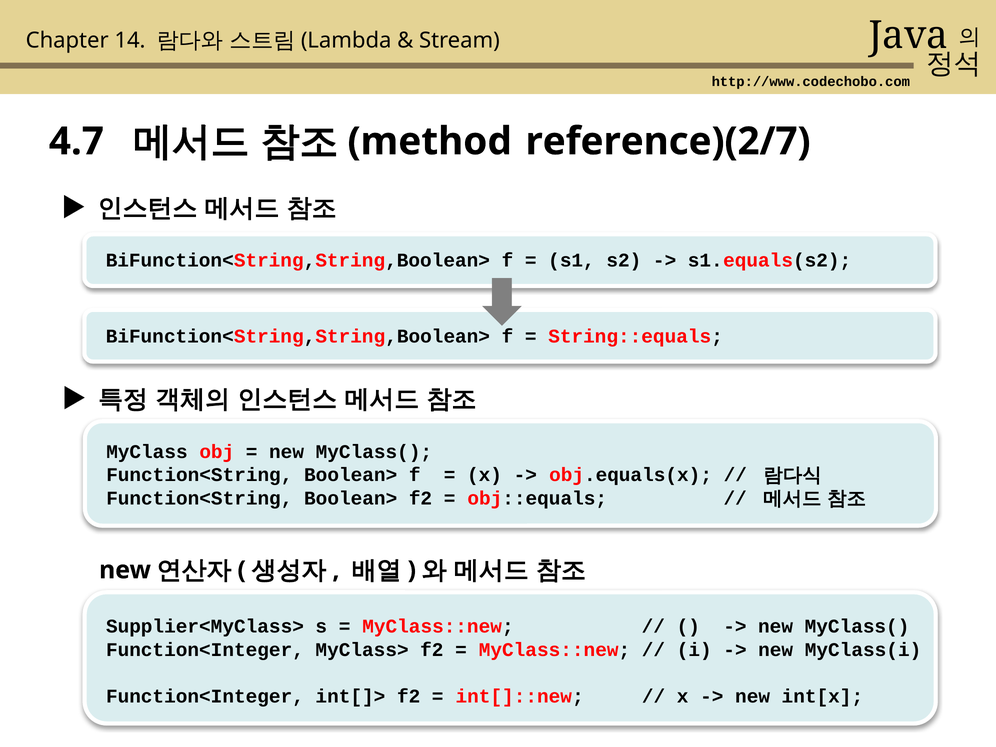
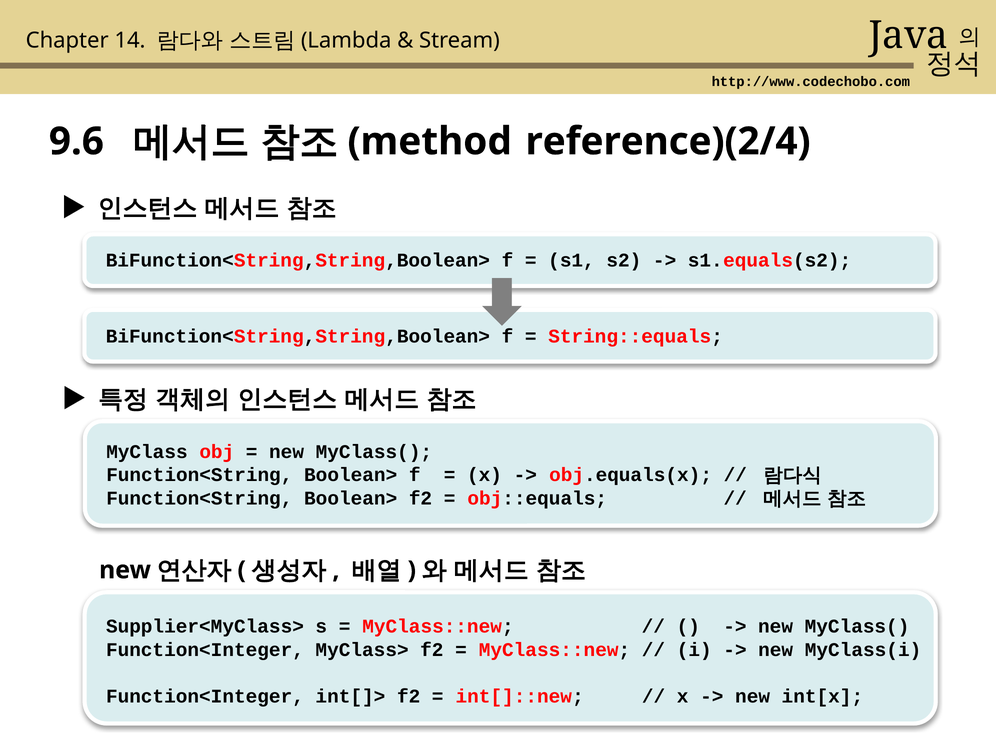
4.7: 4.7 -> 9.6 (76, 141)
reference)(2/7: reference)(2/7 -> reference)(2/4 (668, 141)
